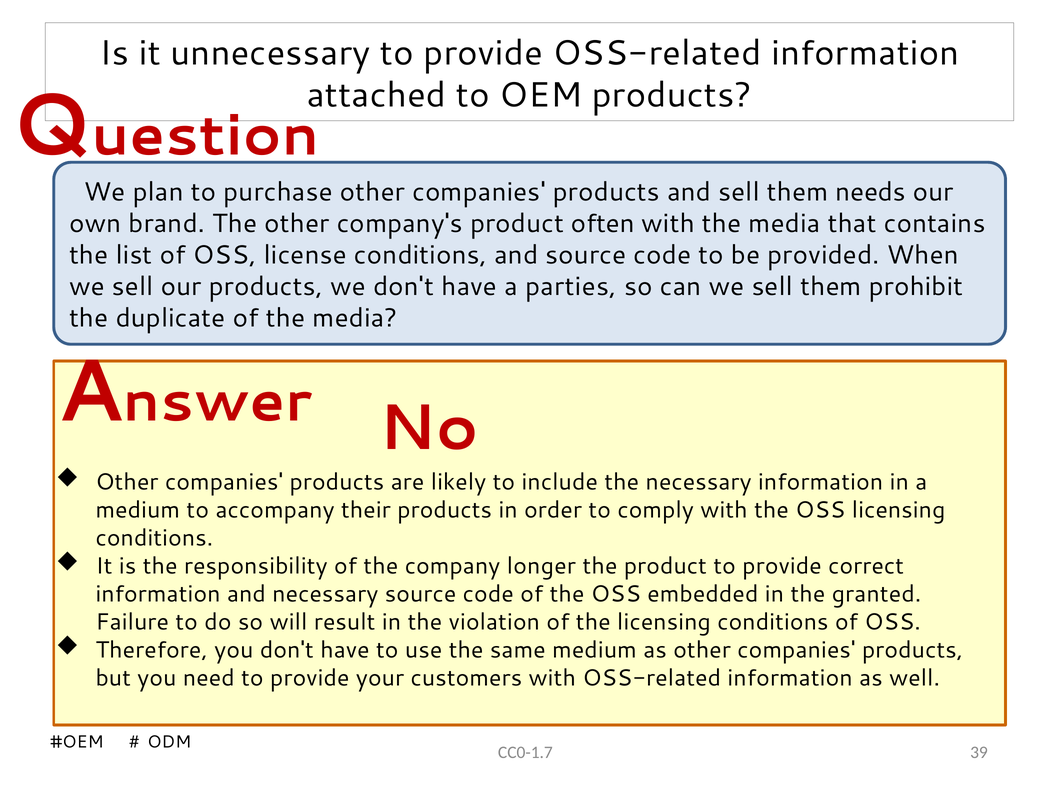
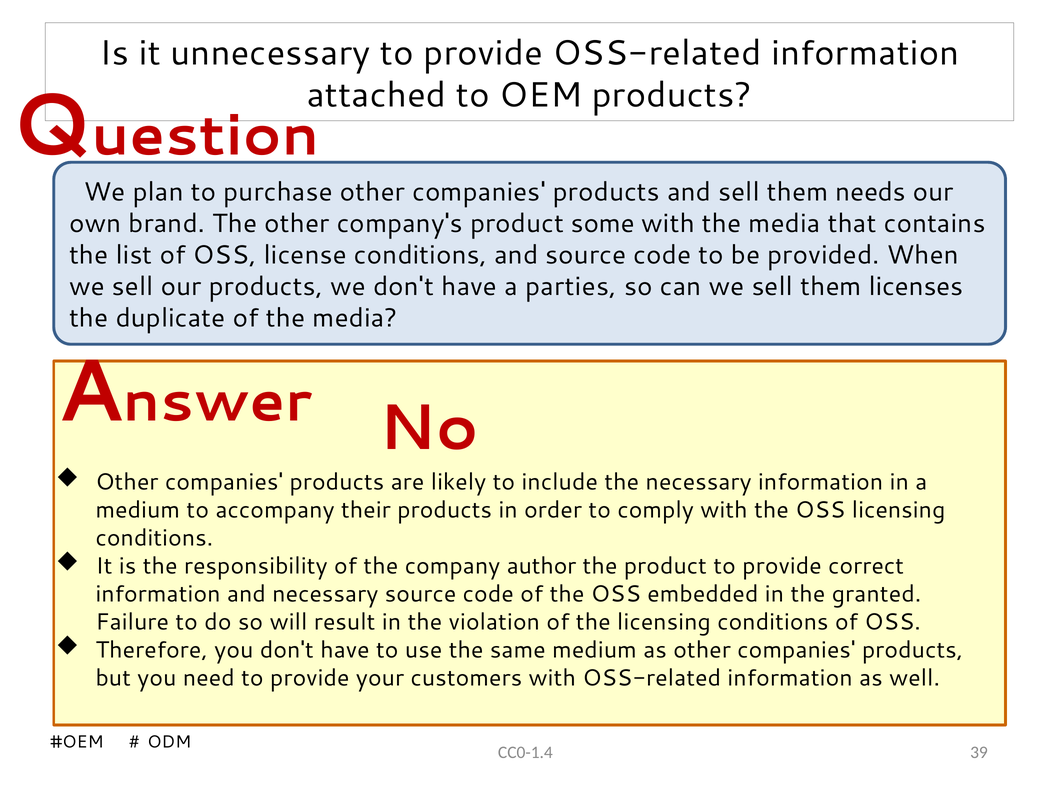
often: often -> some (603, 224)
prohibit: prohibit -> licenses (916, 287)
longer: longer -> author (541, 566)
CC0-1.7: CC0-1.7 -> CC0-1.4 (525, 753)
